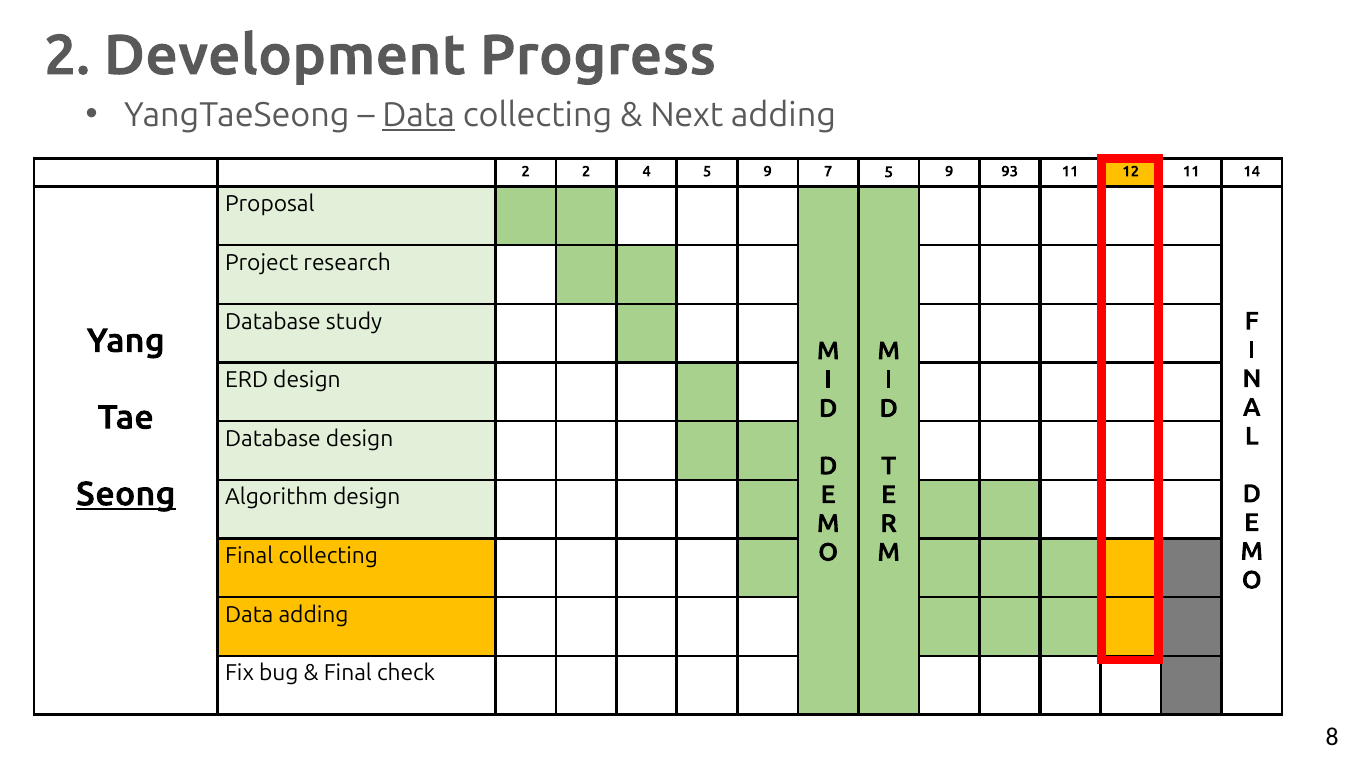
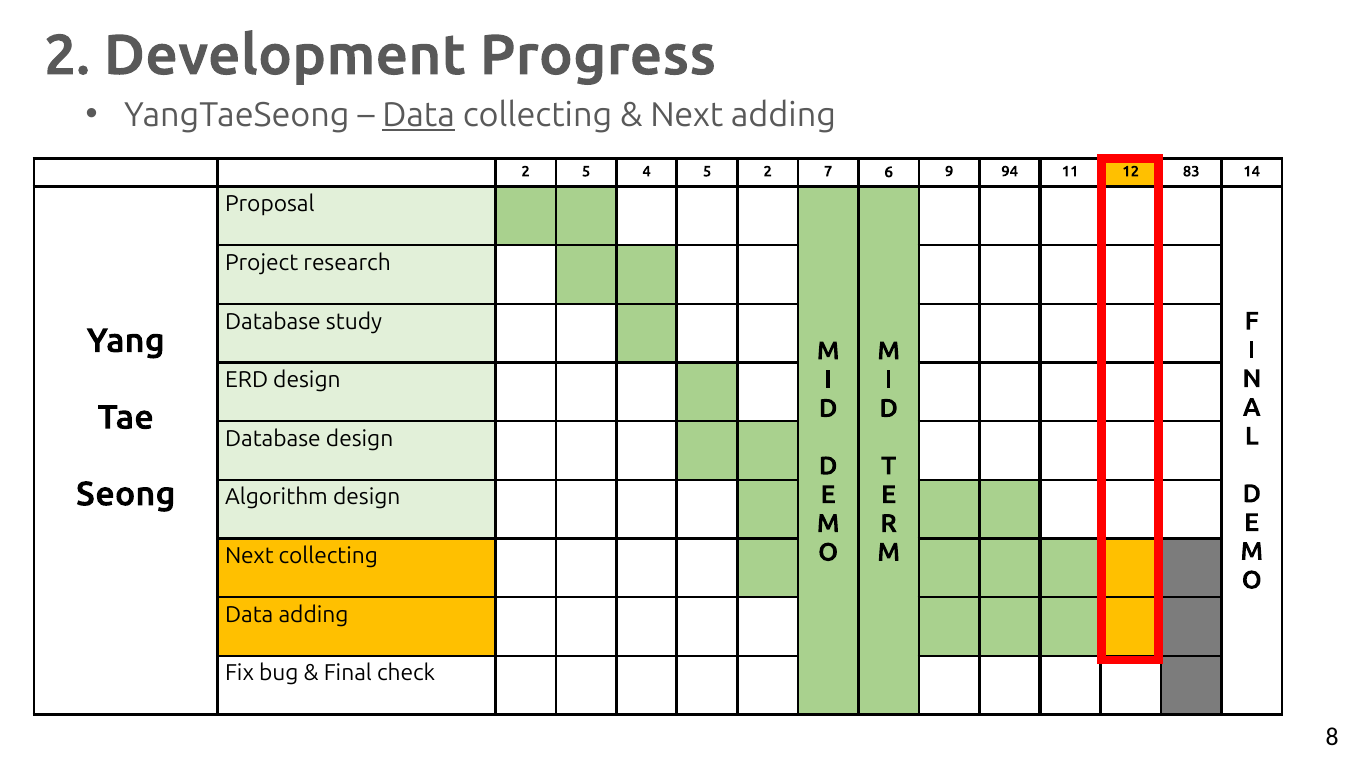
2 2: 2 -> 5 (586, 171)
4 5 9: 9 -> 2 (768, 171)
7 5: 5 -> 6 (889, 172)
93: 93 -> 94 (1010, 171)
12 11: 11 -> 83 (1191, 171)
Seong underline: present -> none (126, 494)
Final: Final -> Next (249, 556)
